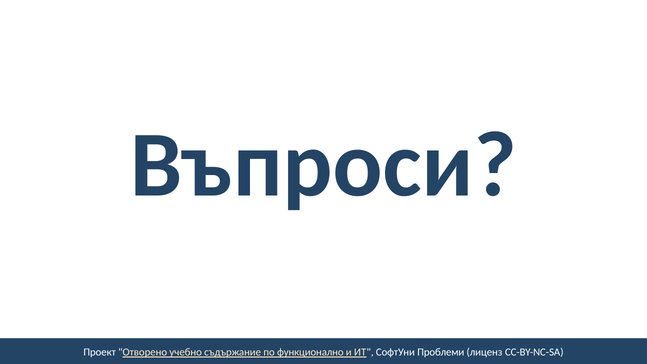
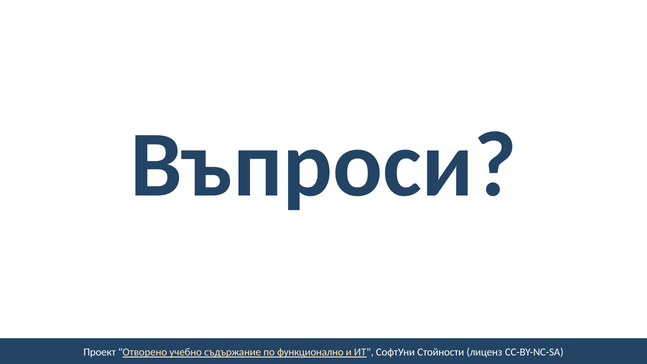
Проблеми: Проблеми -> Стойности (441, 352)
